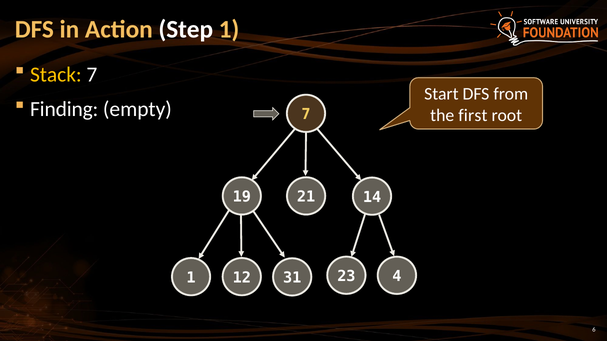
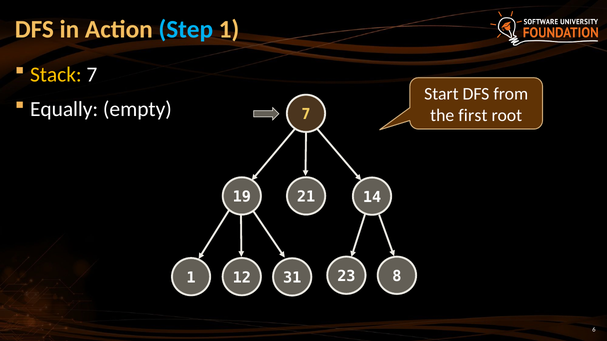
Step colour: white -> light blue (186, 29)
Finding: Finding -> Equally (64, 109)
4: 4 -> 8 (397, 277)
